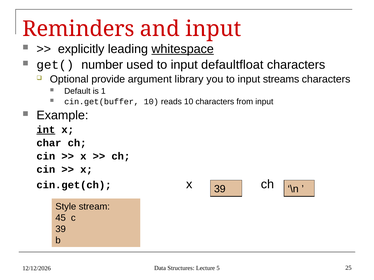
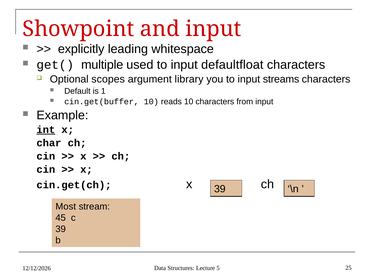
Reminders: Reminders -> Showpoint (78, 29)
whitespace underline: present -> none (183, 49)
number: number -> multiple (102, 65)
provide: provide -> scopes (108, 79)
Style: Style -> Most (66, 207)
